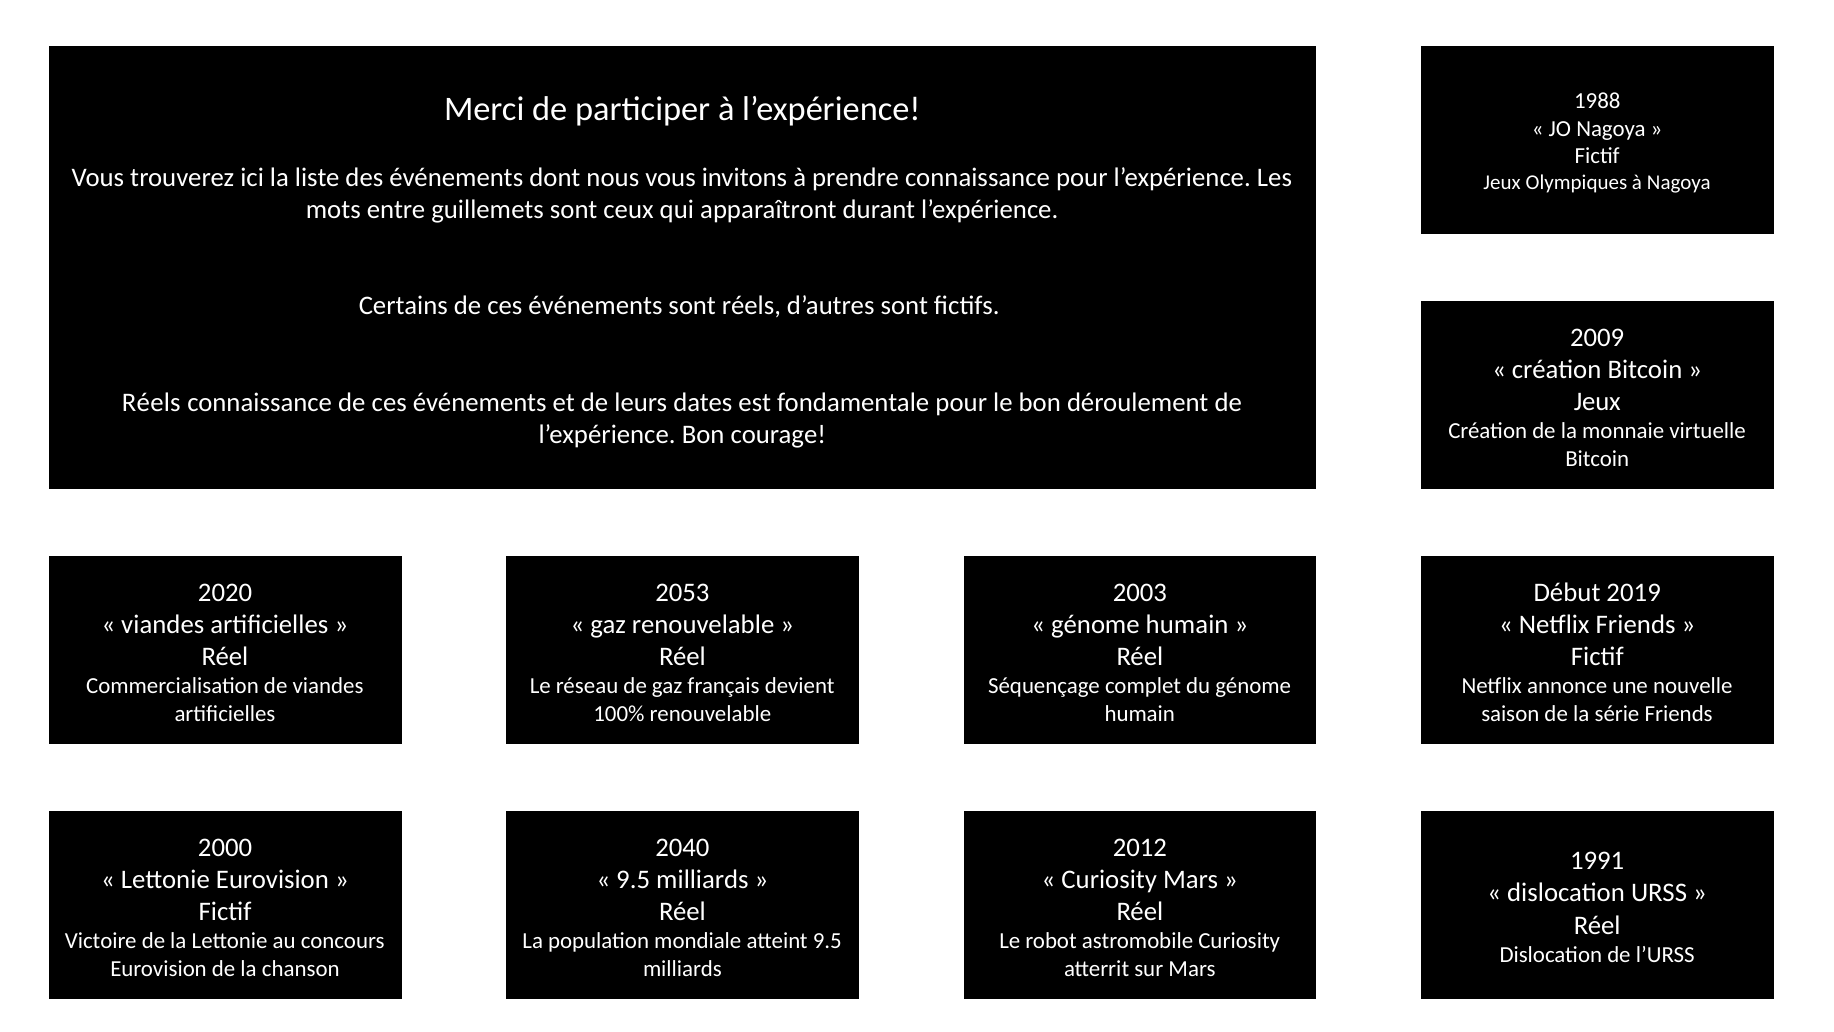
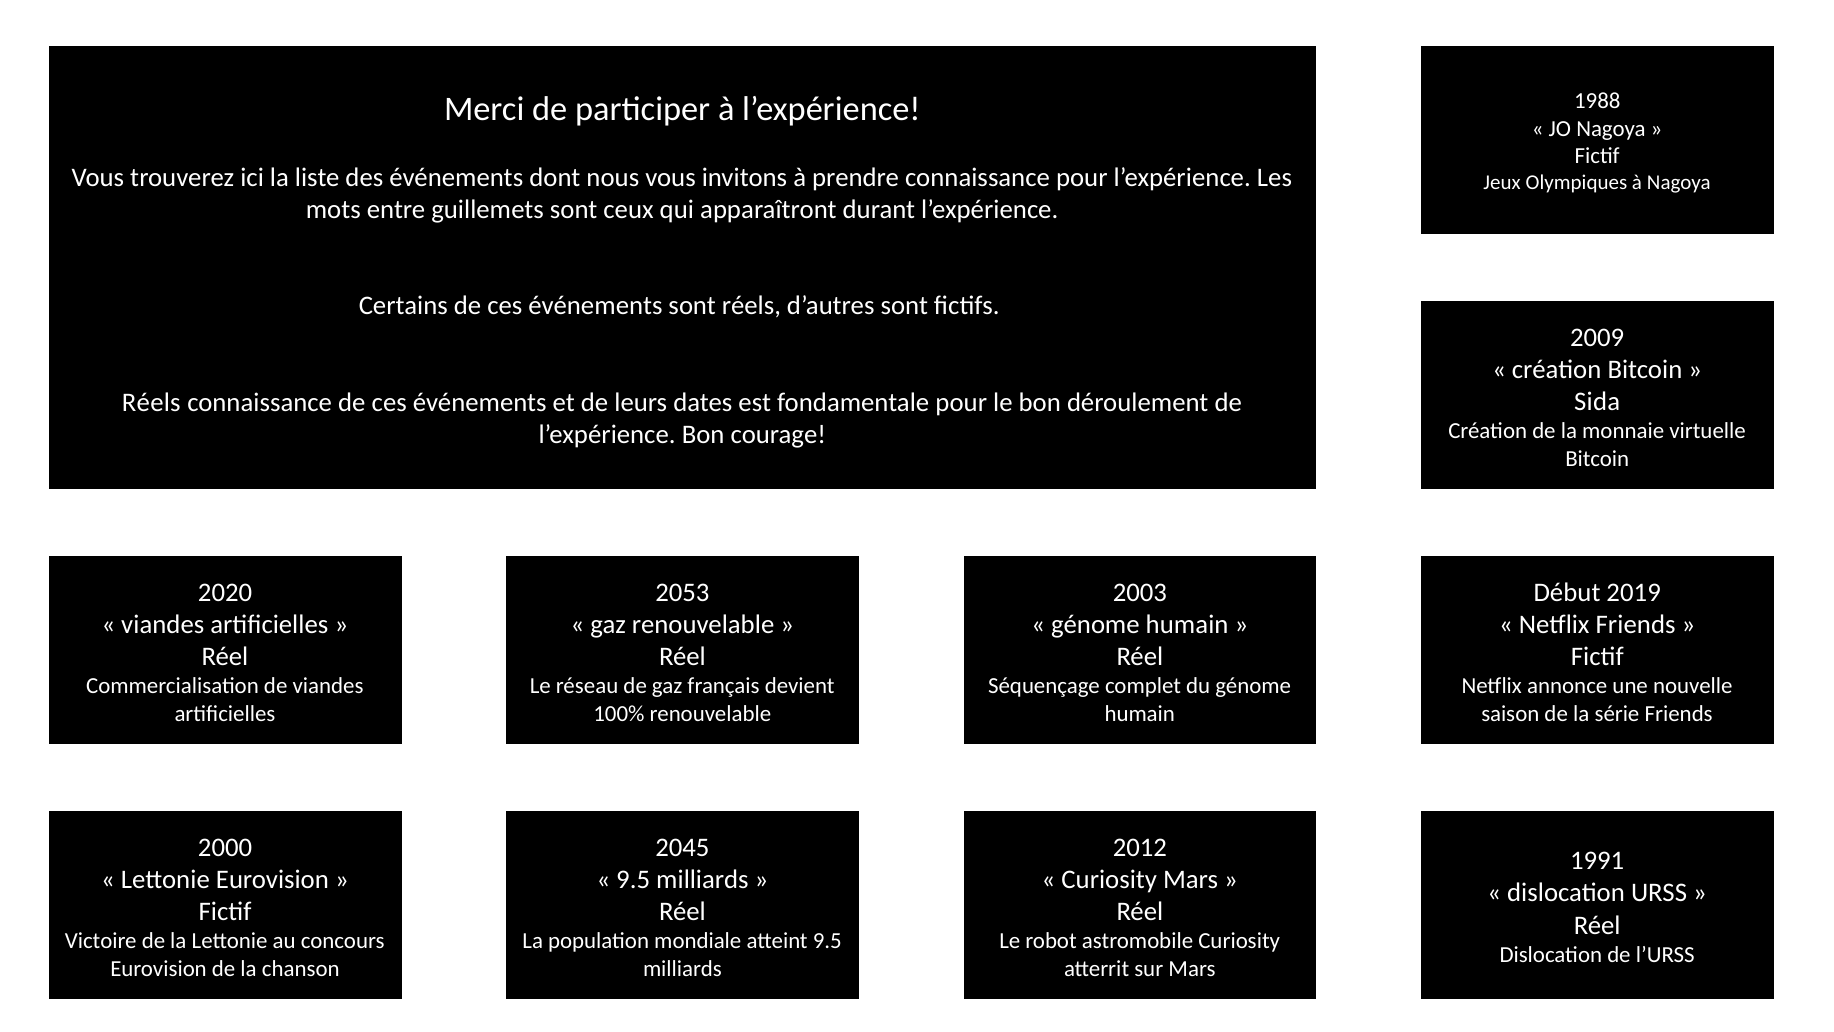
Jeux: Jeux -> Sida (1597, 401)
2040: 2040 -> 2045 (682, 847)
